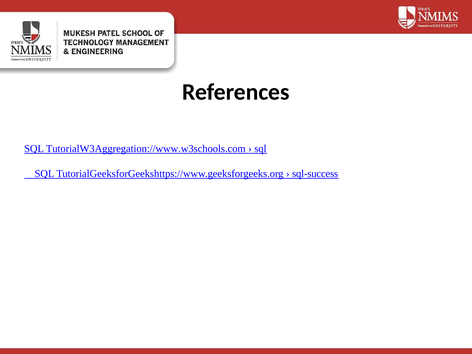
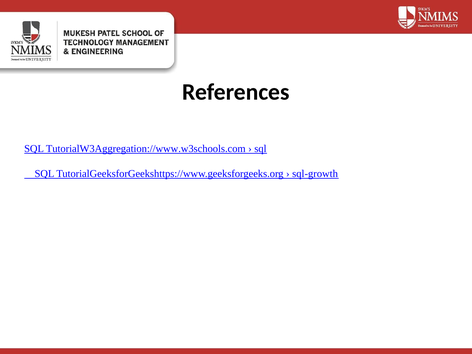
sql-success: sql-success -> sql-growth (315, 174)
